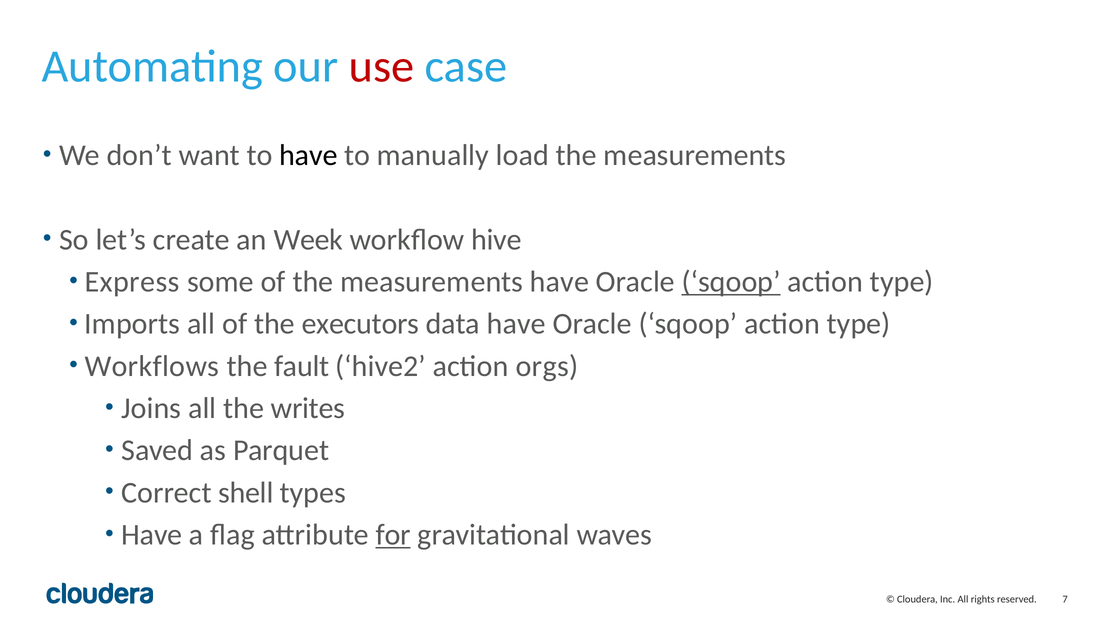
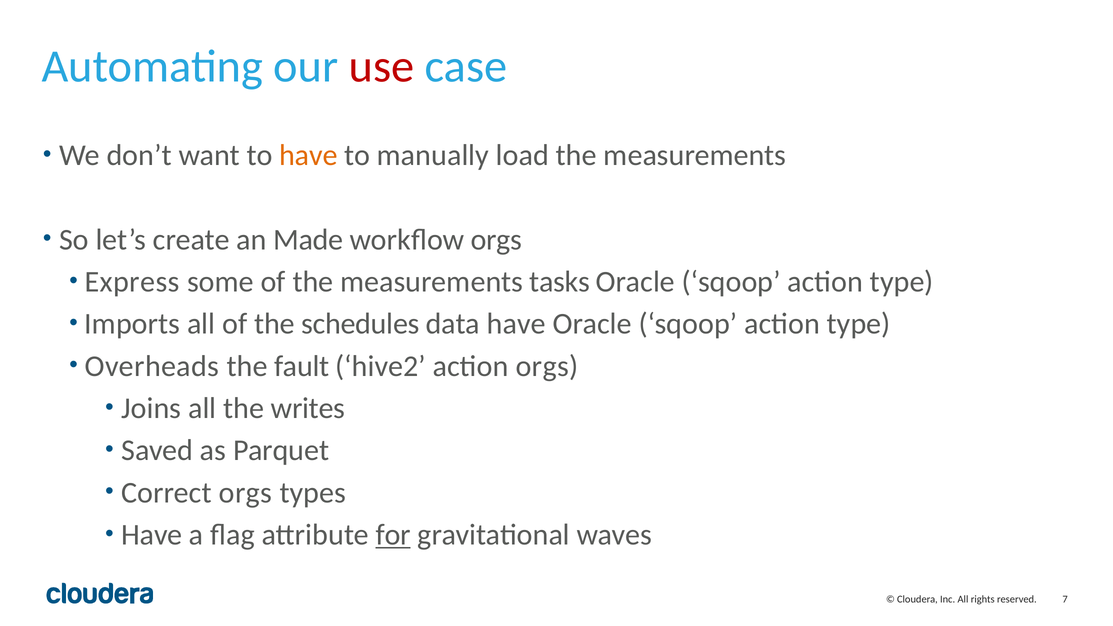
have colour: black -> orange (309, 155)
Week: Week -> Made (308, 240)
workflow hive: hive -> orgs (496, 240)
measurements have: have -> tasks (560, 282)
sqoop underline: present -> none (731, 282)
executors: executors -> schedules (360, 324)
Workflows: Workflows -> Overheads (152, 366)
Correct shell: shell -> orgs (246, 493)
